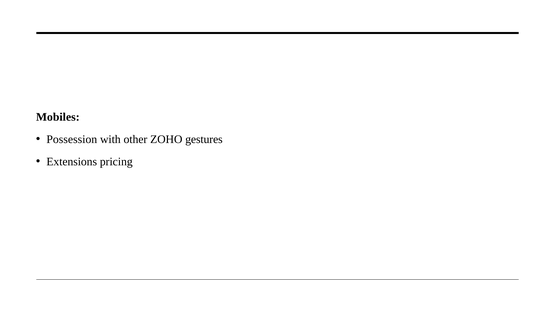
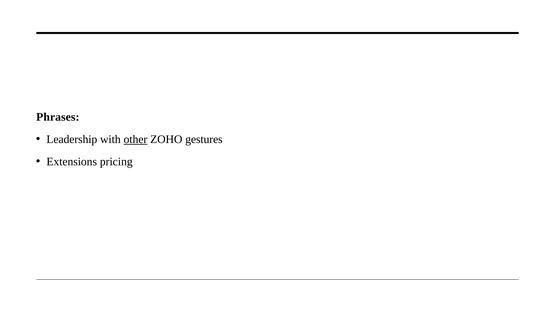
Mobiles: Mobiles -> Phrases (58, 117)
Possession: Possession -> Leadership (72, 139)
other underline: none -> present (135, 139)
